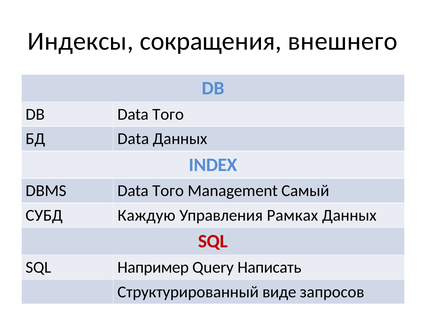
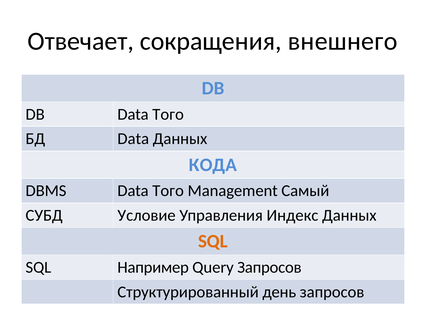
Индексы: Индексы -> Отвечает (81, 41)
INDEX: INDEX -> КОДА (213, 165)
Каждую: Каждую -> Условие (147, 216)
Рамках: Рамках -> Индекс (292, 216)
SQL colour: red -> orange (213, 242)
Query Написать: Написать -> Запросов (269, 268)
виде: виде -> день (279, 292)
